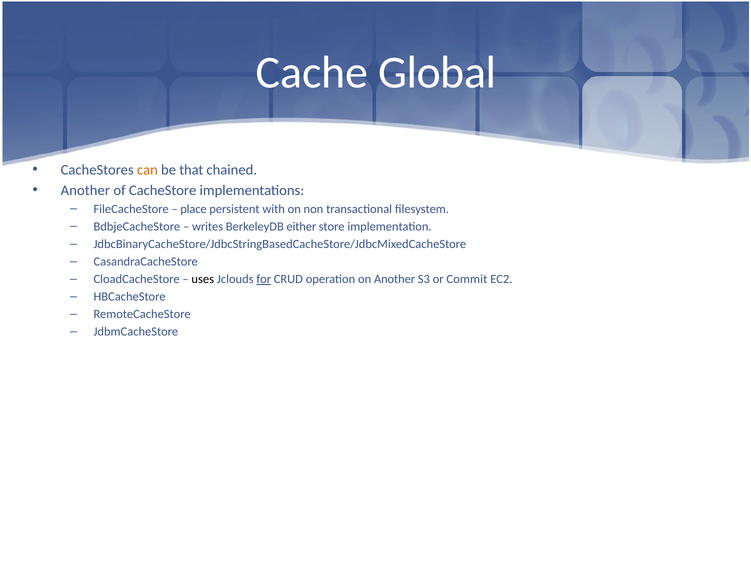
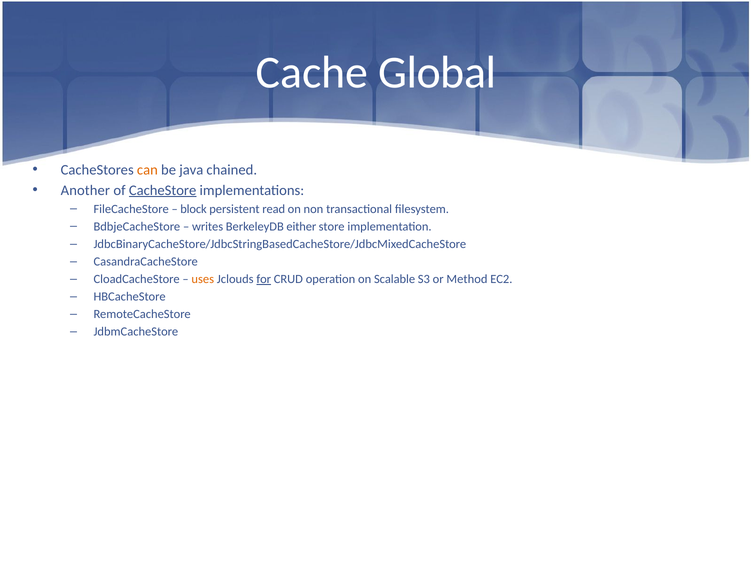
that: that -> java (191, 170)
CacheStore underline: none -> present (163, 190)
place: place -> block (194, 209)
with: with -> read (274, 209)
uses colour: black -> orange (203, 279)
on Another: Another -> Scalable (395, 279)
Commit: Commit -> Method (467, 279)
